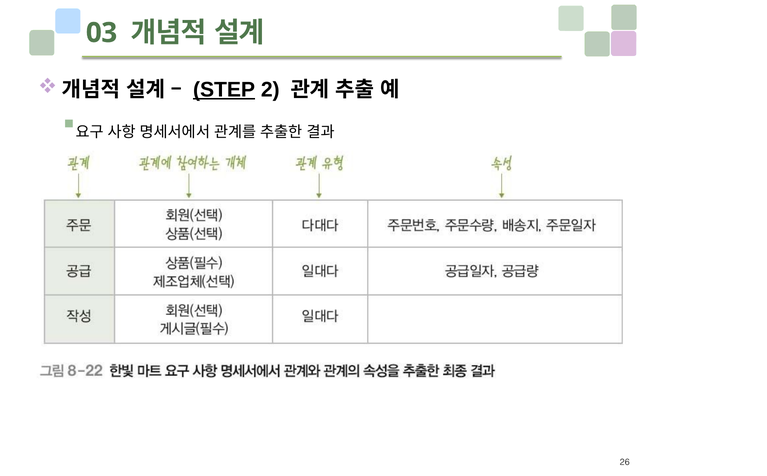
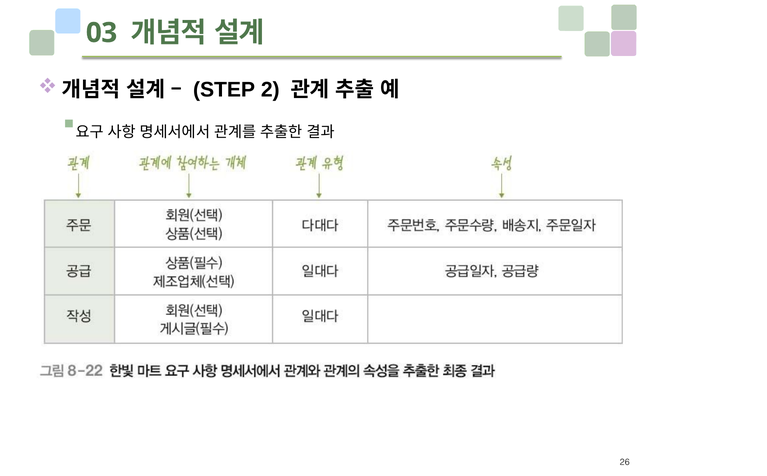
STEP underline: present -> none (224, 90)
